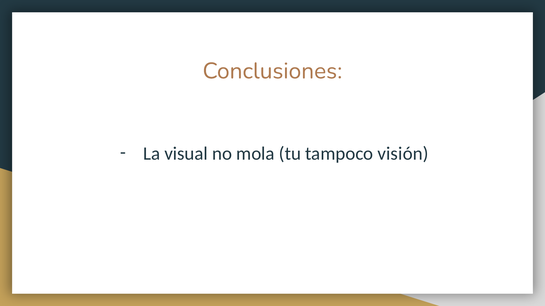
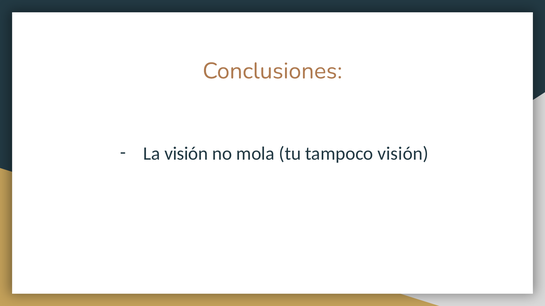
La visual: visual -> visión (186, 154)
